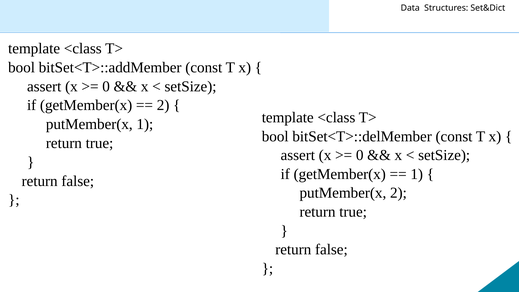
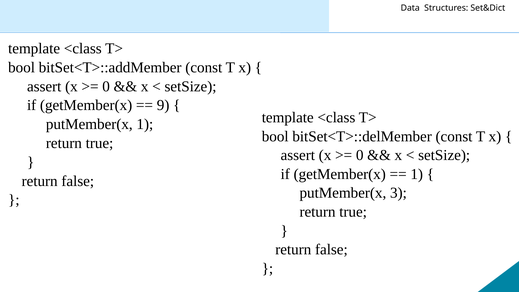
2: 2 -> 9 (163, 105)
putMember(x 2: 2 -> 3 (398, 193)
